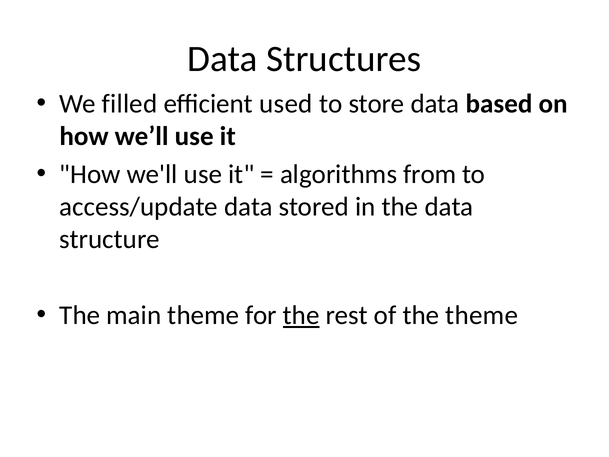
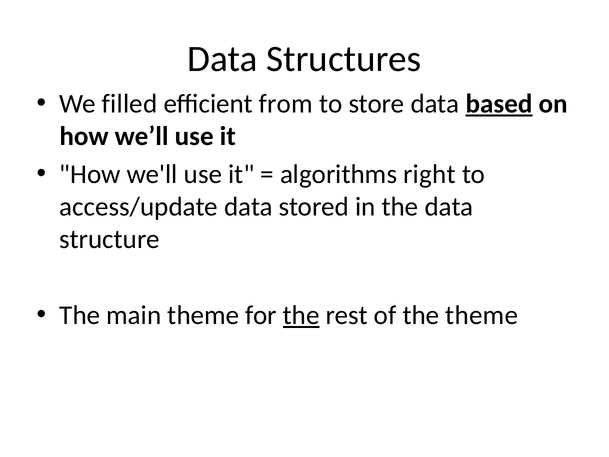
used: used -> from (286, 104)
based underline: none -> present (499, 104)
from: from -> right (430, 174)
